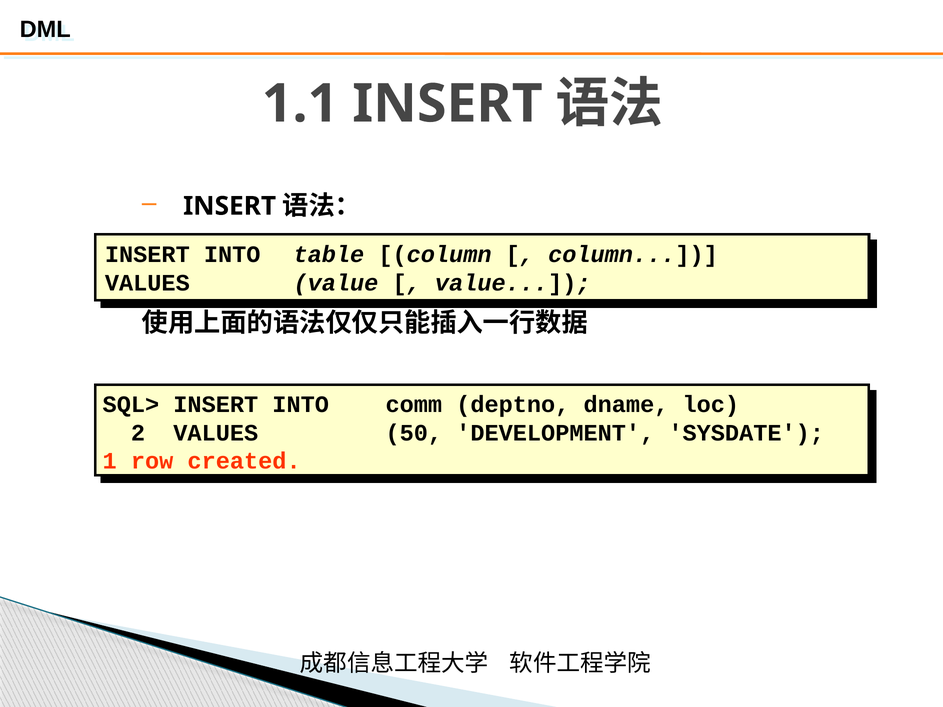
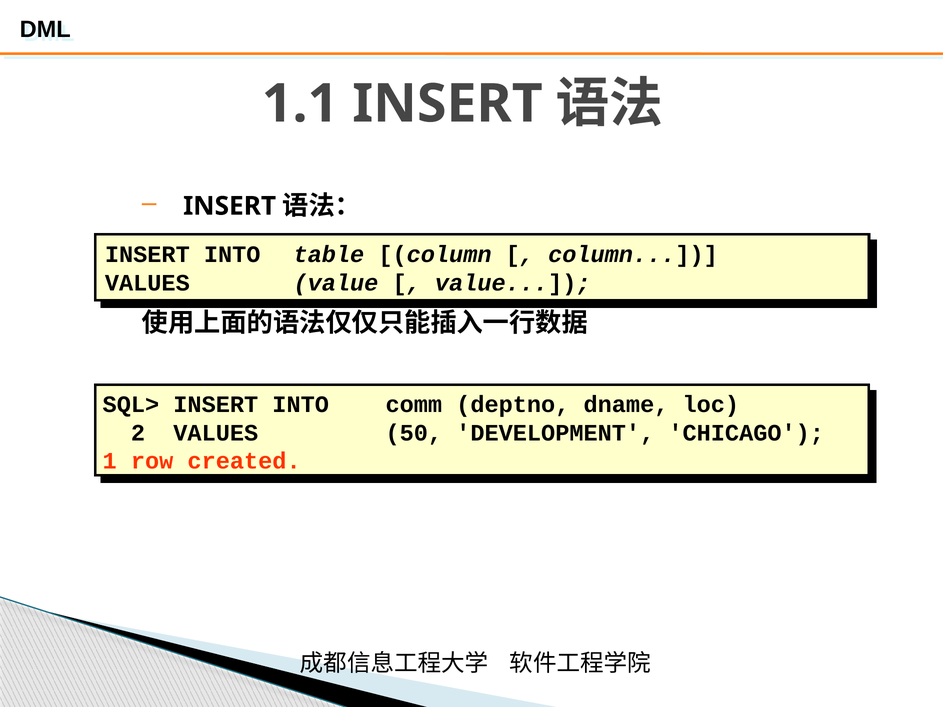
SYSDATE: SYSDATE -> CHICAGO (746, 433)
